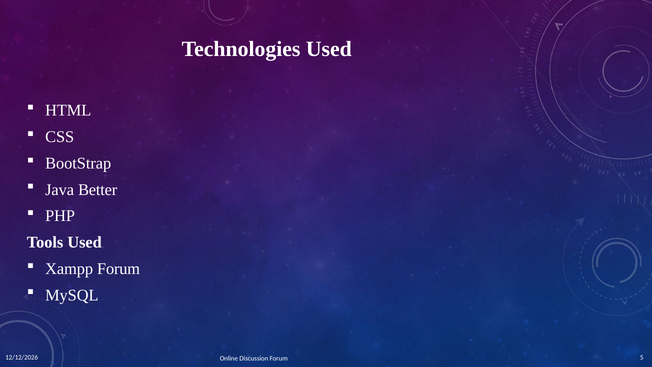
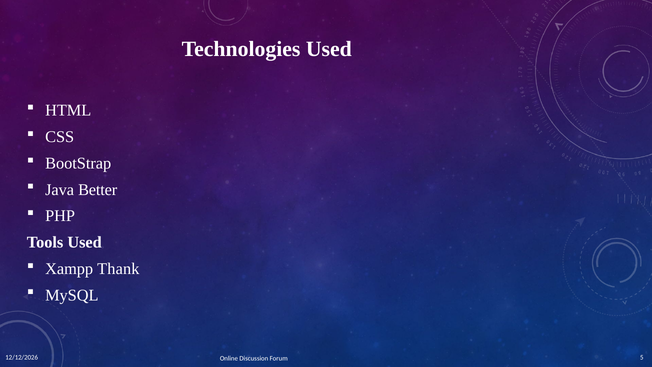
Xampp Forum: Forum -> Thank (118, 269)
